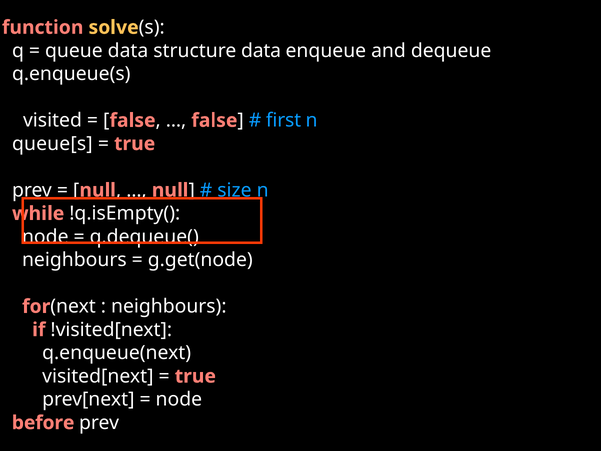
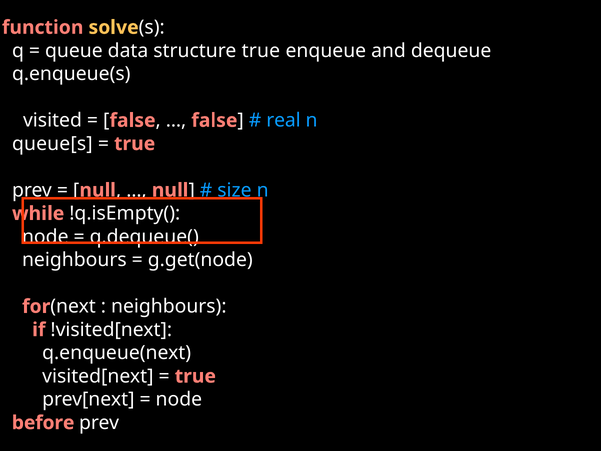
structure data: data -> true (261, 51)
first: first -> real (284, 120)
